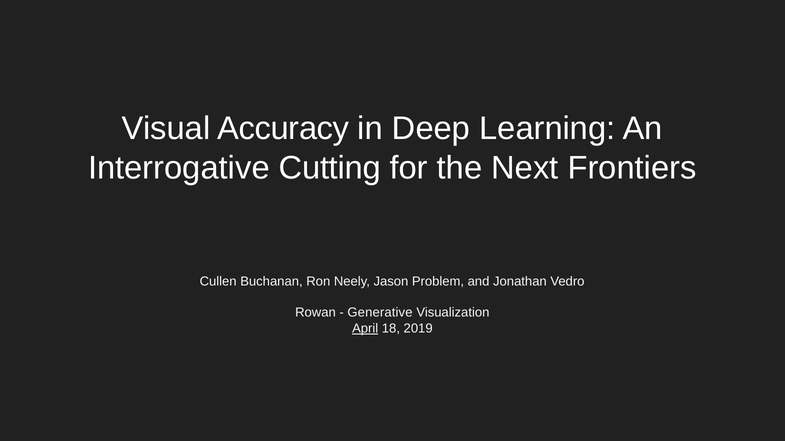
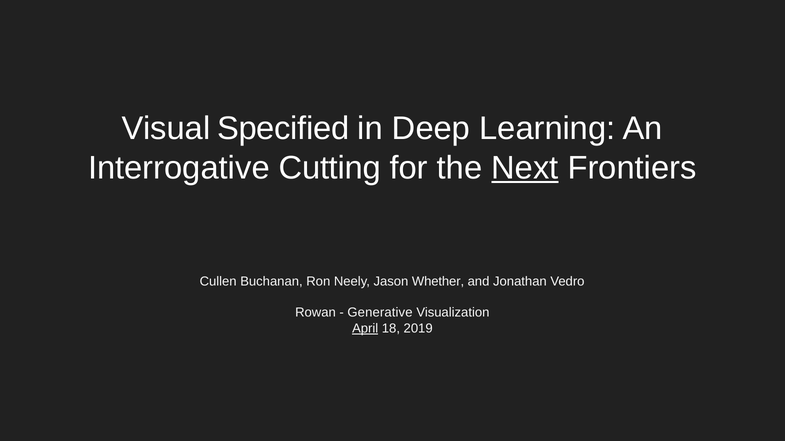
Accuracy: Accuracy -> Speciﬁed (283, 129)
Next underline: none -> present (525, 168)
Problem: Problem -> Whether (438, 282)
